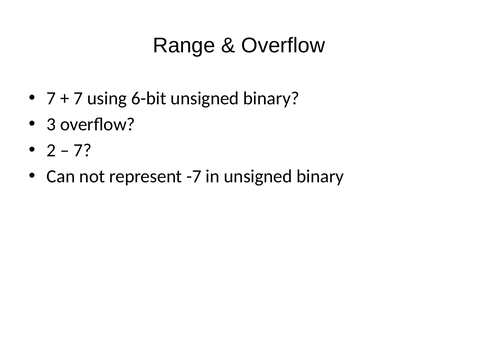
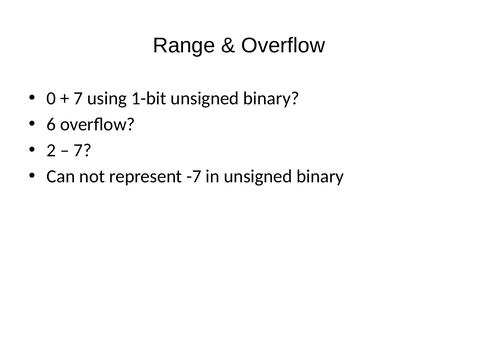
7: 7 -> 0 (51, 98)
6-bit: 6-bit -> 1-bit (149, 98)
3: 3 -> 6 (51, 125)
